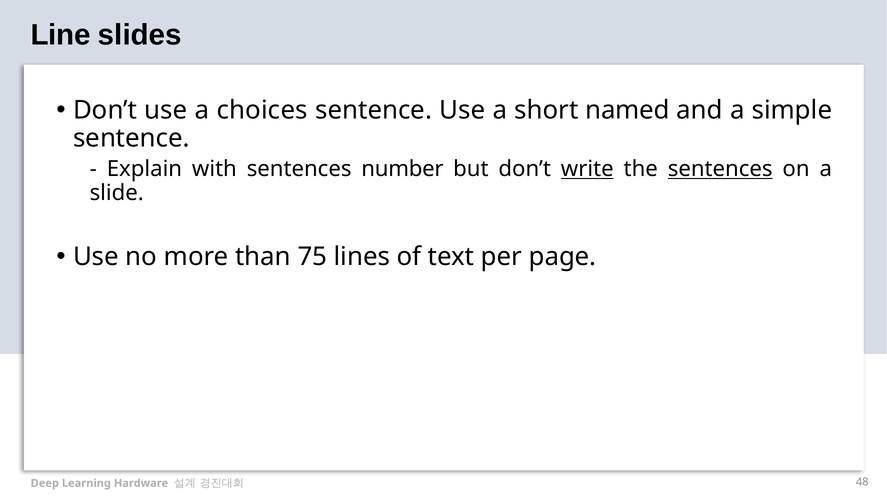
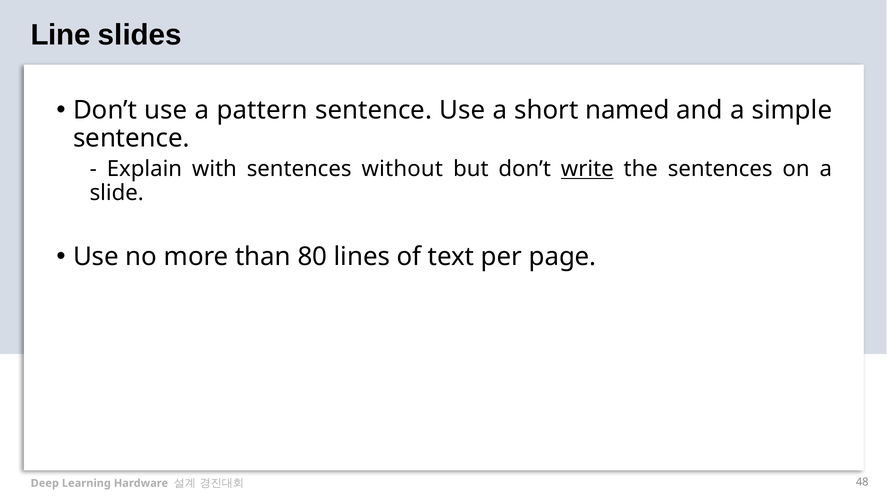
choices: choices -> pattern (262, 110)
number: number -> without (402, 169)
sentences underline: present -> none (720, 169)
75: 75 -> 80 (312, 257)
